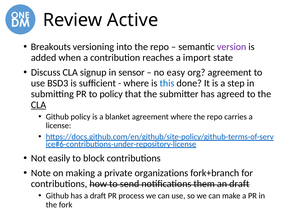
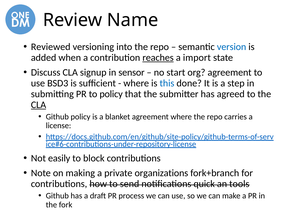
Active: Active -> Name (133, 20)
Breakouts: Breakouts -> Reviewed (51, 47)
version colour: purple -> blue (232, 47)
reaches underline: none -> present (158, 57)
easy: easy -> start (176, 72)
them: them -> quick (204, 183)
an draft: draft -> tools (239, 183)
